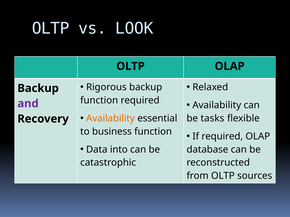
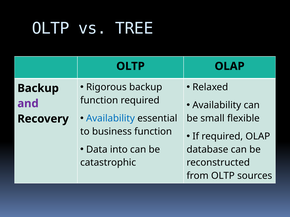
LOOK: LOOK -> TREE (134, 28)
Availability colour: orange -> blue (110, 119)
tasks: tasks -> small (213, 119)
